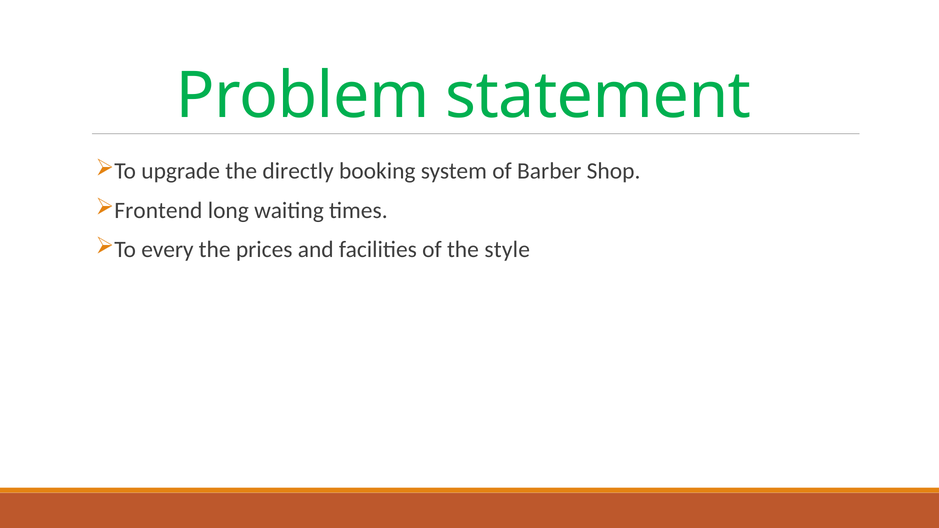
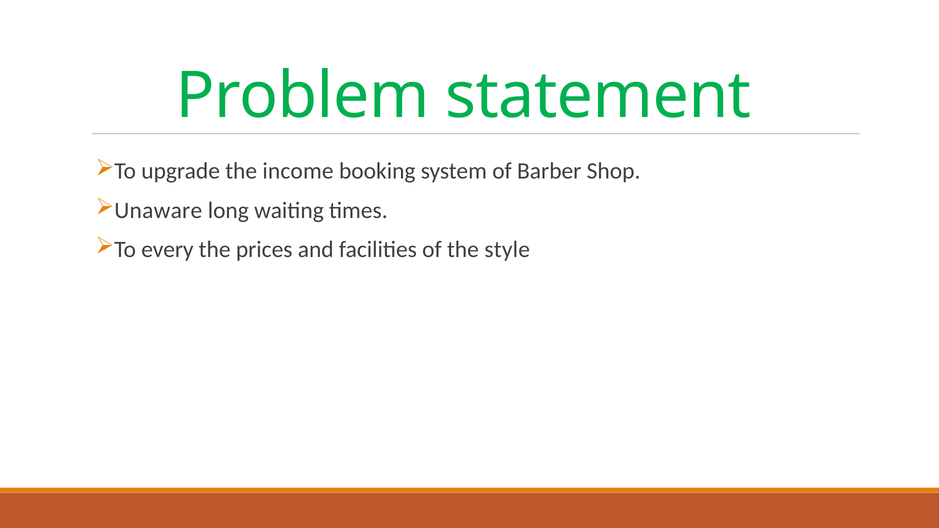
directly: directly -> income (298, 171)
Frontend: Frontend -> Unaware (158, 210)
